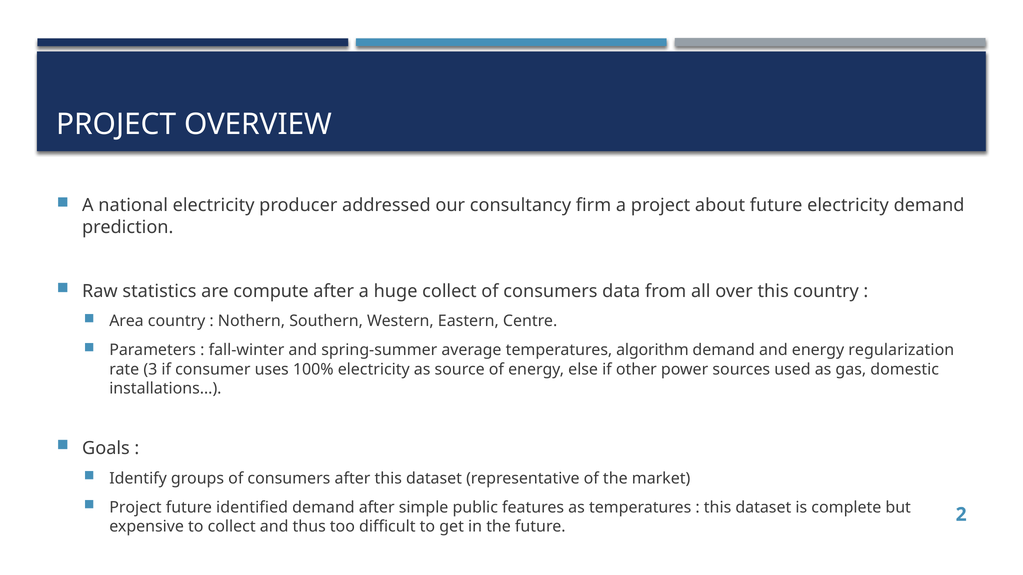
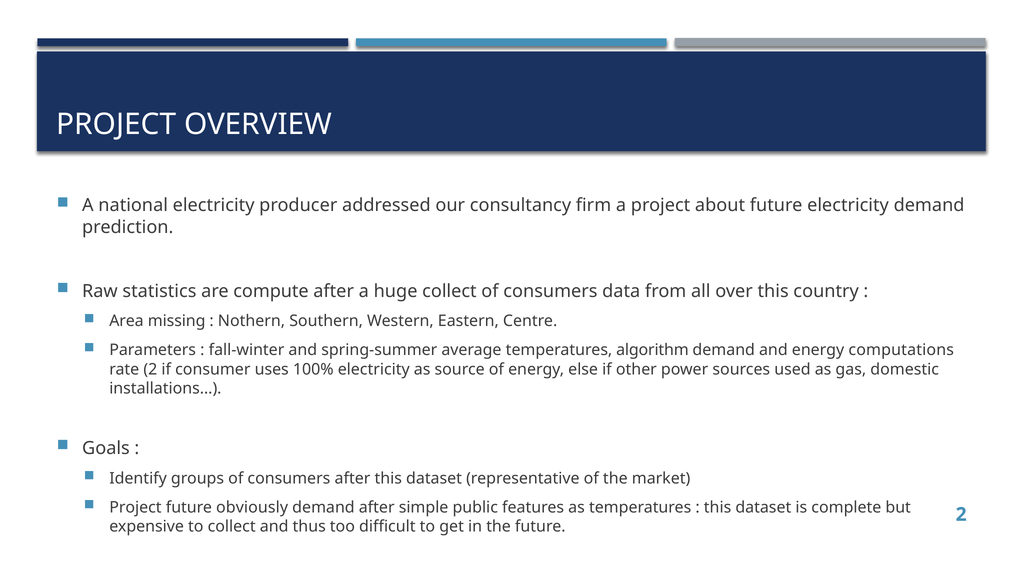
Area country: country -> missing (177, 321)
regularization: regularization -> computations (901, 350)
rate 3: 3 -> 2 (150, 370)
identified: identified -> obviously (252, 508)
